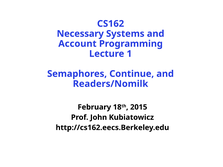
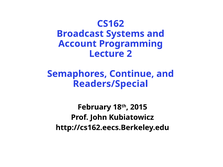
Necessary: Necessary -> Broadcast (80, 34)
1: 1 -> 2 (129, 54)
Readers/Nomilk: Readers/Nomilk -> Readers/Special (110, 84)
